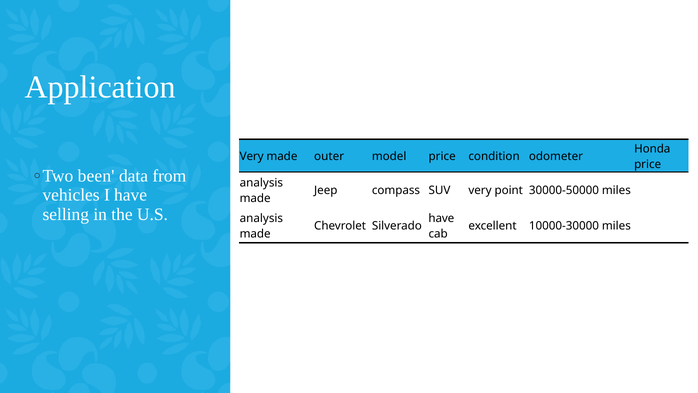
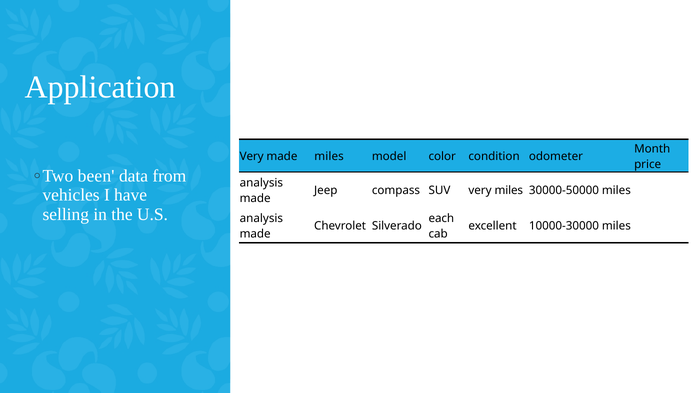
Honda: Honda -> Month (652, 149)
made outer: outer -> miles (329, 156)
model price: price -> color (442, 156)
very point: point -> miles (509, 190)
have: have -> each (441, 218)
